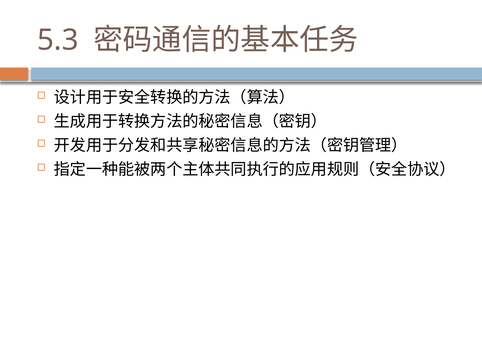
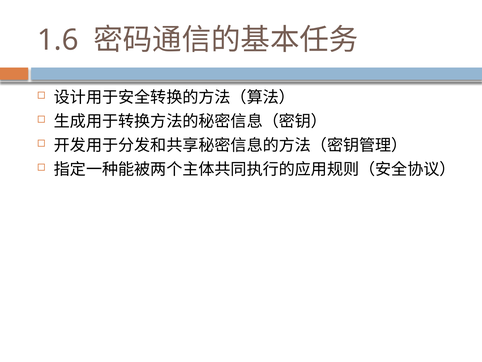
5.3: 5.3 -> 1.6 (58, 40)
